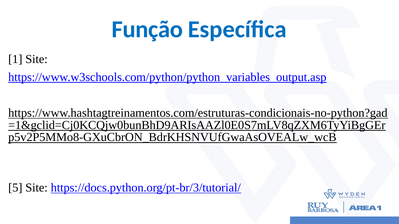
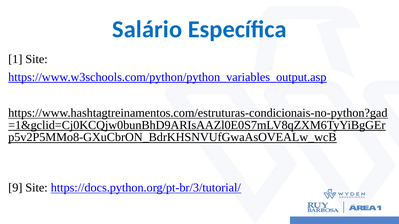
Função: Função -> Salário (147, 29)
5: 5 -> 9 (15, 188)
